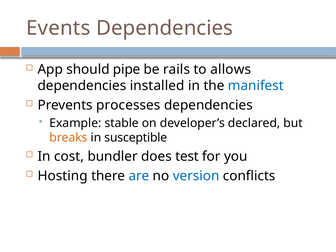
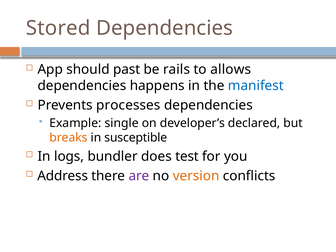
Events: Events -> Stored (58, 28)
pipe: pipe -> past (127, 70)
installed: installed -> happens (157, 86)
stable: stable -> single (122, 123)
cost: cost -> logs (69, 156)
Hosting: Hosting -> Address (63, 176)
are colour: blue -> purple (139, 176)
version colour: blue -> orange (196, 176)
